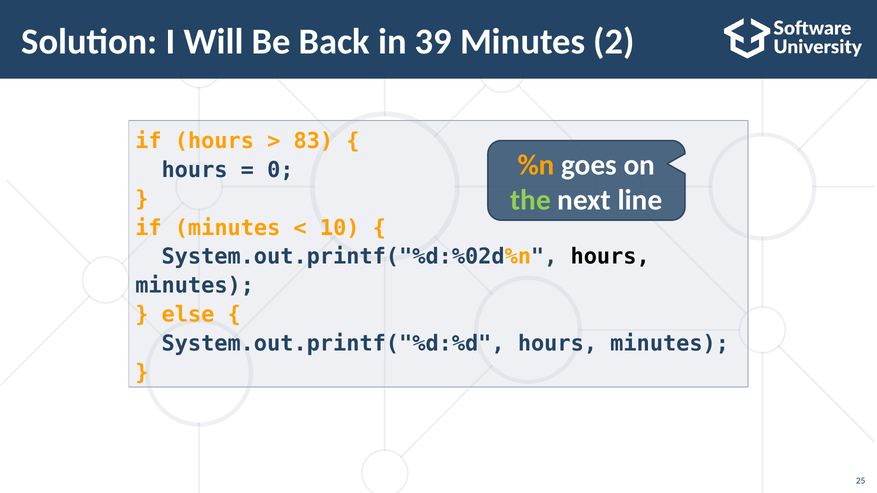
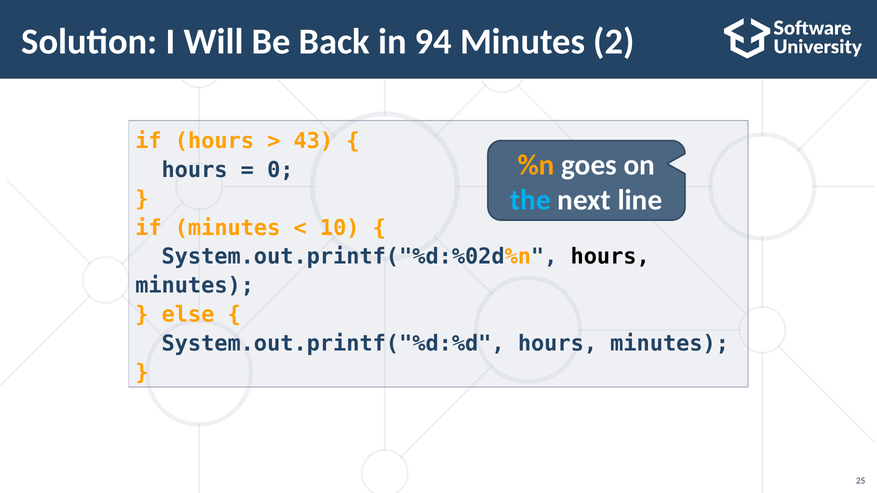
39: 39 -> 94 (433, 42)
83: 83 -> 43 (313, 141)
the colour: light green -> light blue (531, 200)
